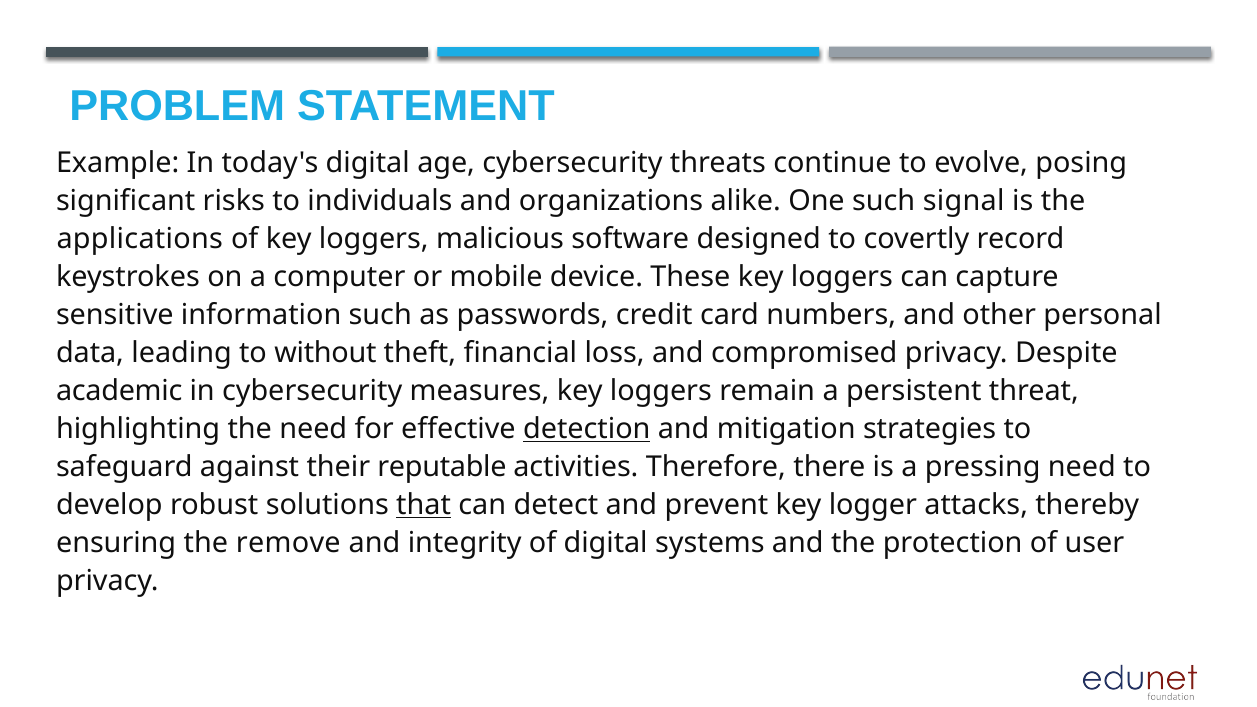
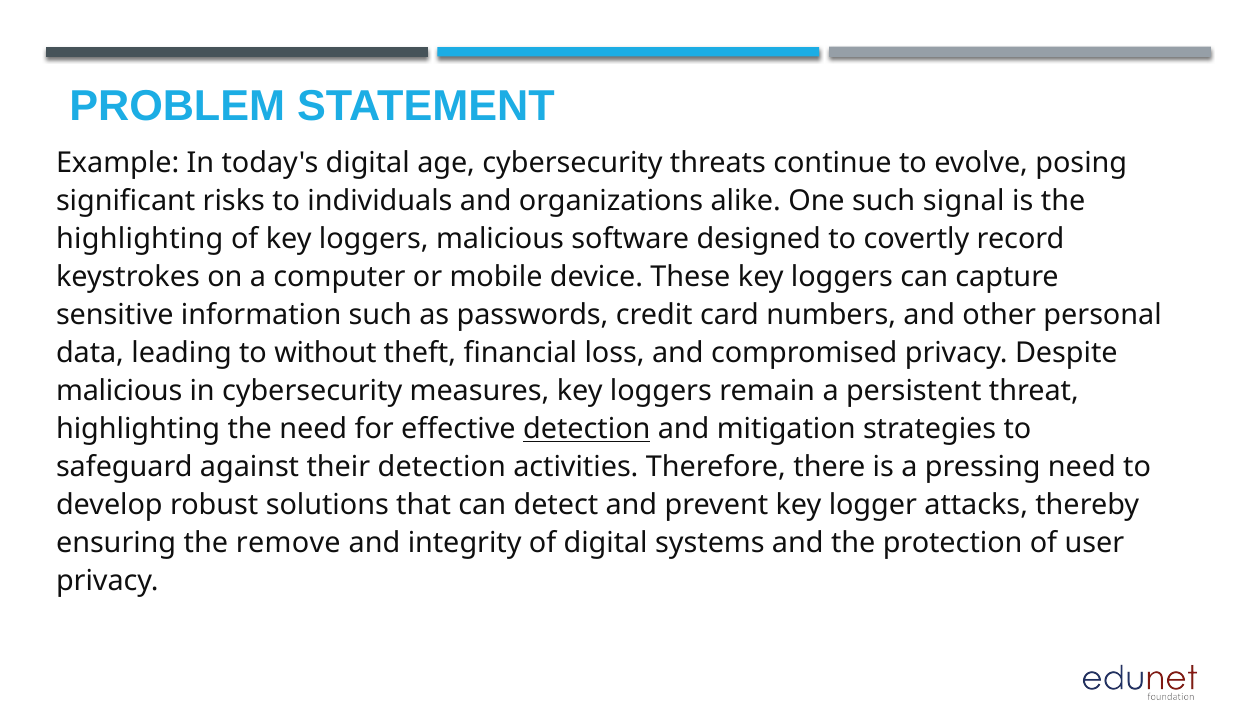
applications: applications -> highlighting (140, 239)
academic: academic -> malicious (119, 391)
their reputable: reputable -> detection (442, 467)
that underline: present -> none (424, 505)
